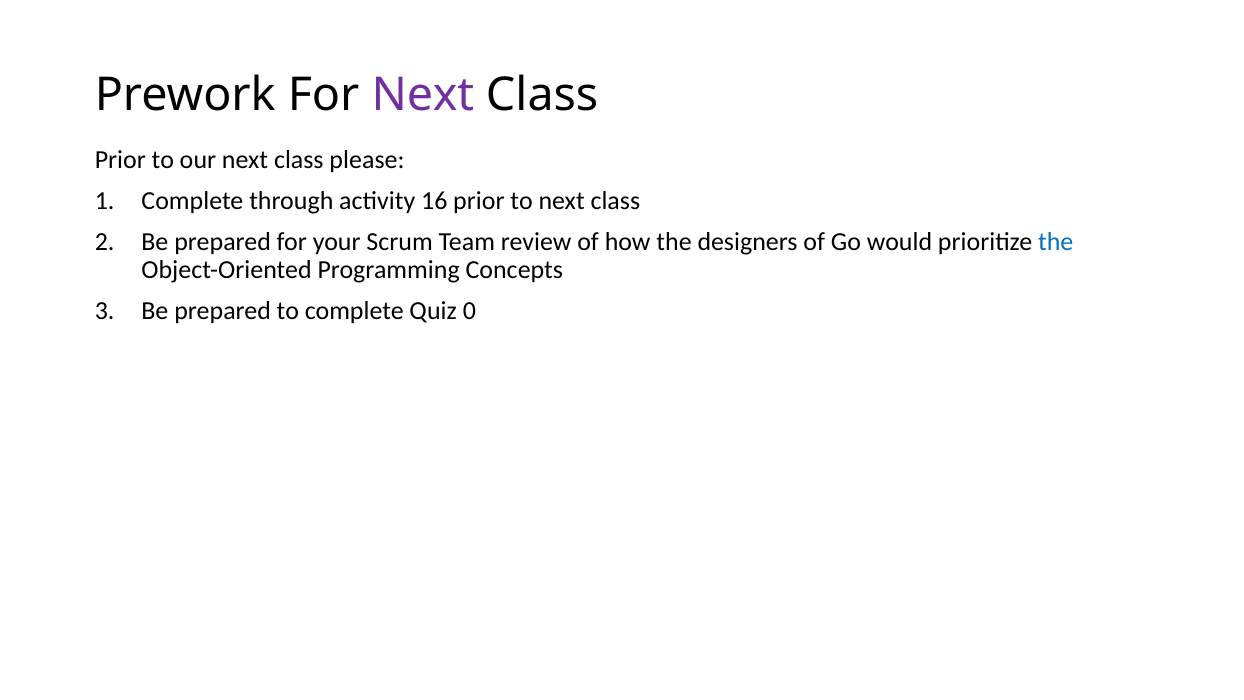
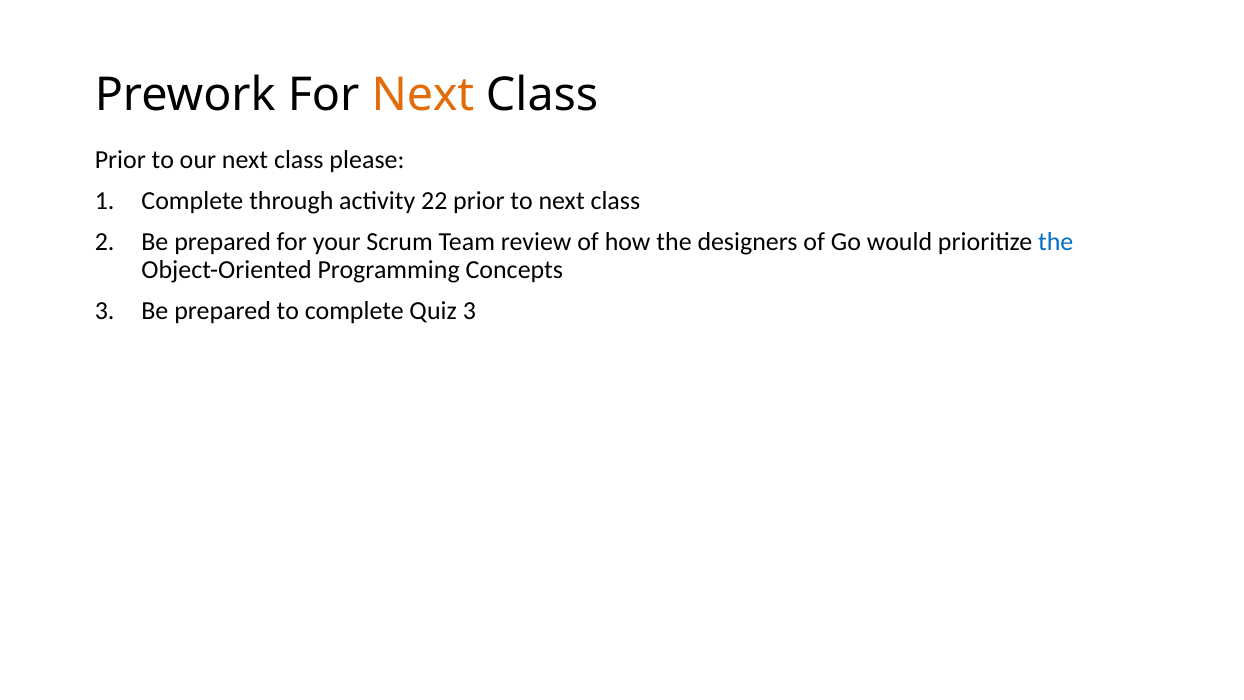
Next colour: purple -> orange (423, 95)
16: 16 -> 22 (434, 201)
Quiz 0: 0 -> 3 (469, 311)
